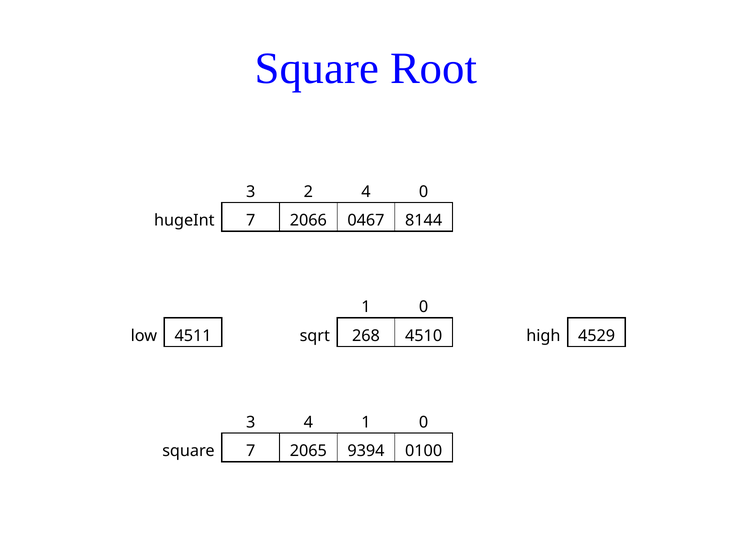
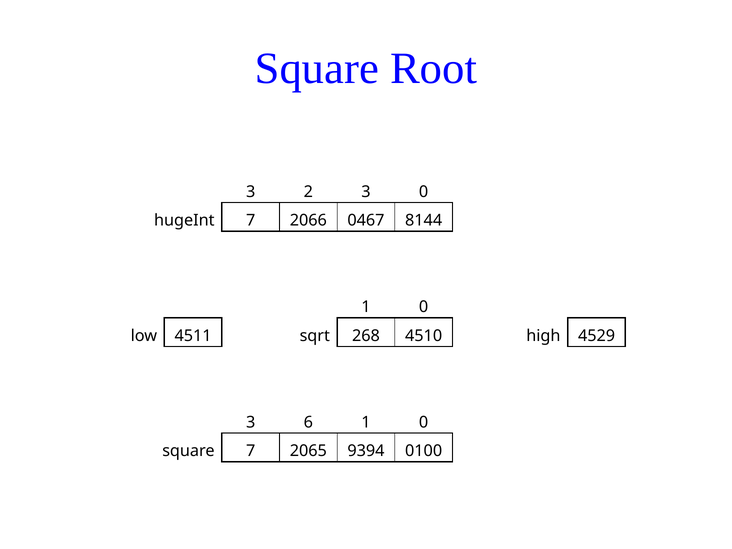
2 4: 4 -> 3 (366, 192)
3 4: 4 -> 6 (308, 422)
